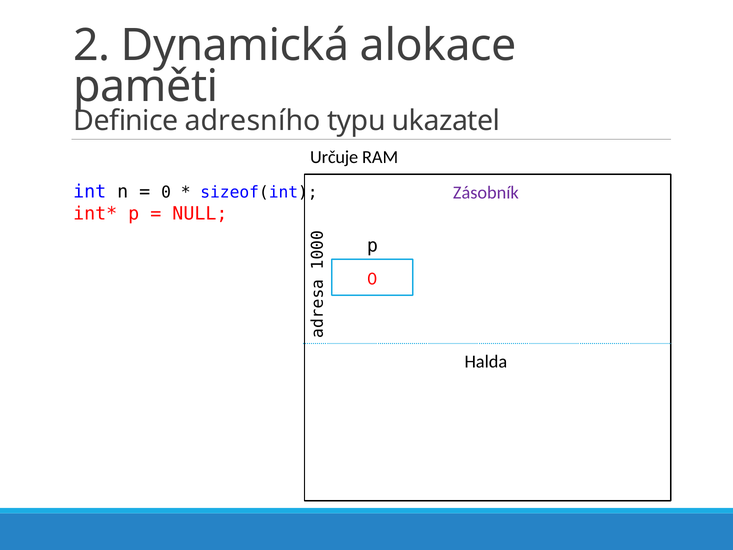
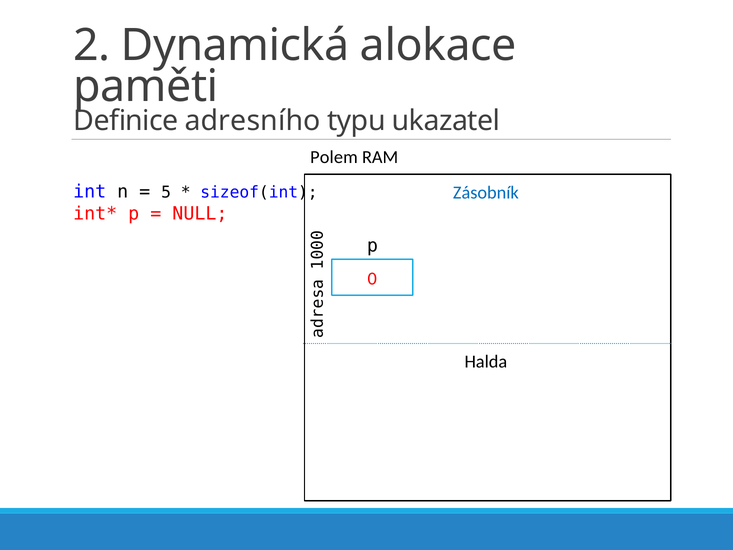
Určuje: Určuje -> Polem (334, 157)
0: 0 -> 5 (166, 193)
Zásobník colour: purple -> blue (486, 192)
